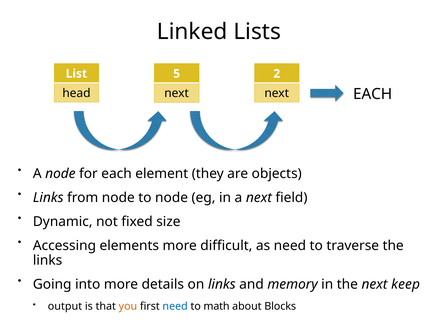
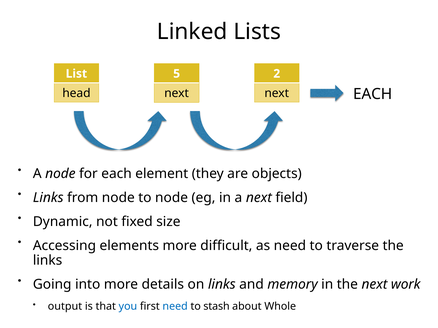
keep: keep -> work (406, 285)
you colour: orange -> blue (128, 307)
math: math -> stash (217, 307)
Blocks: Blocks -> Whole (280, 307)
